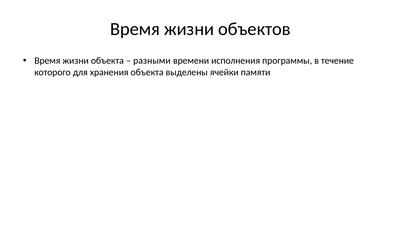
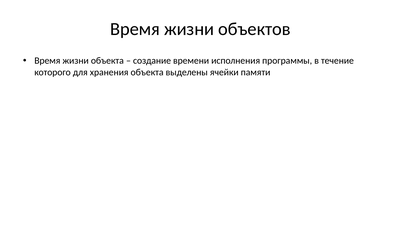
разными: разными -> создание (152, 61)
